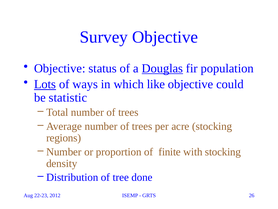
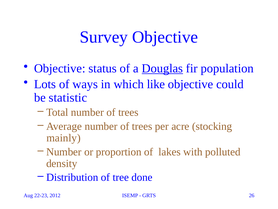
Lots underline: present -> none (45, 84)
regions: regions -> mainly (64, 138)
finite: finite -> lakes (170, 151)
with stocking: stocking -> polluted (223, 151)
